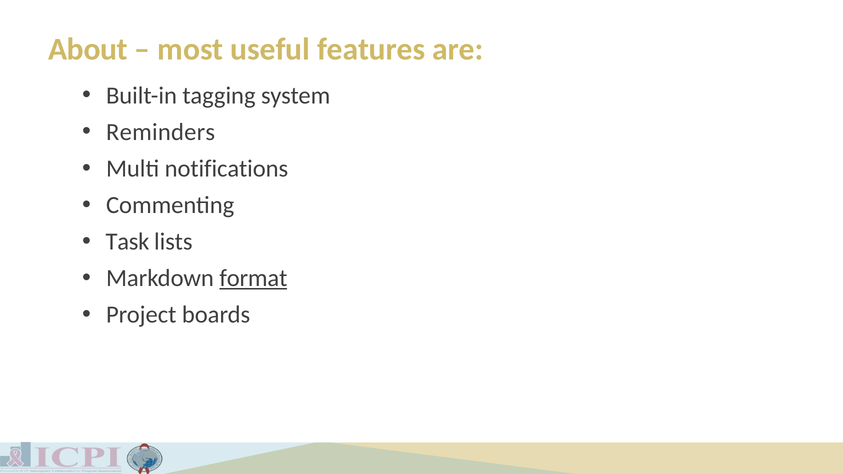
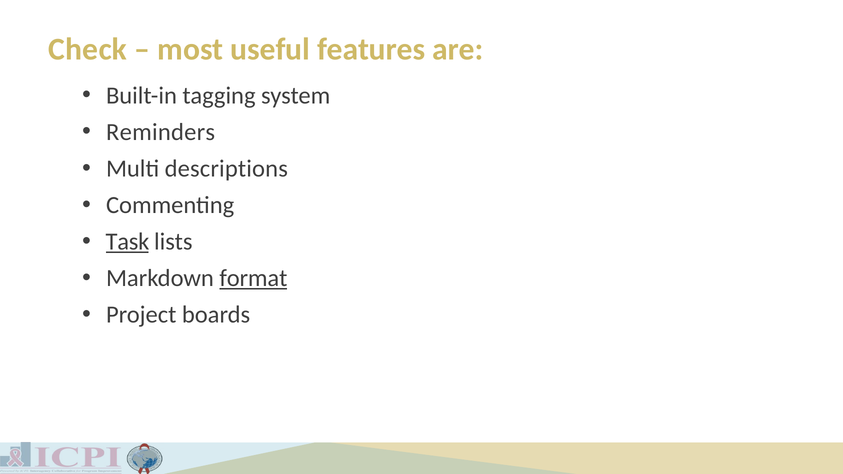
About: About -> Check (88, 50)
notifications: notifications -> descriptions (226, 169)
Task underline: none -> present (127, 242)
